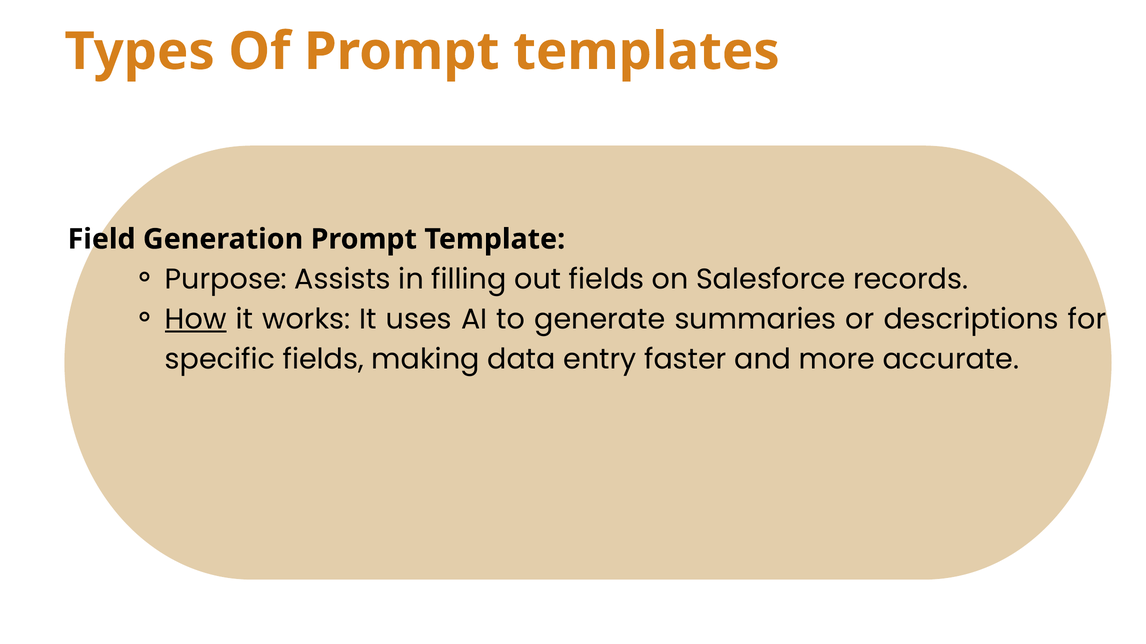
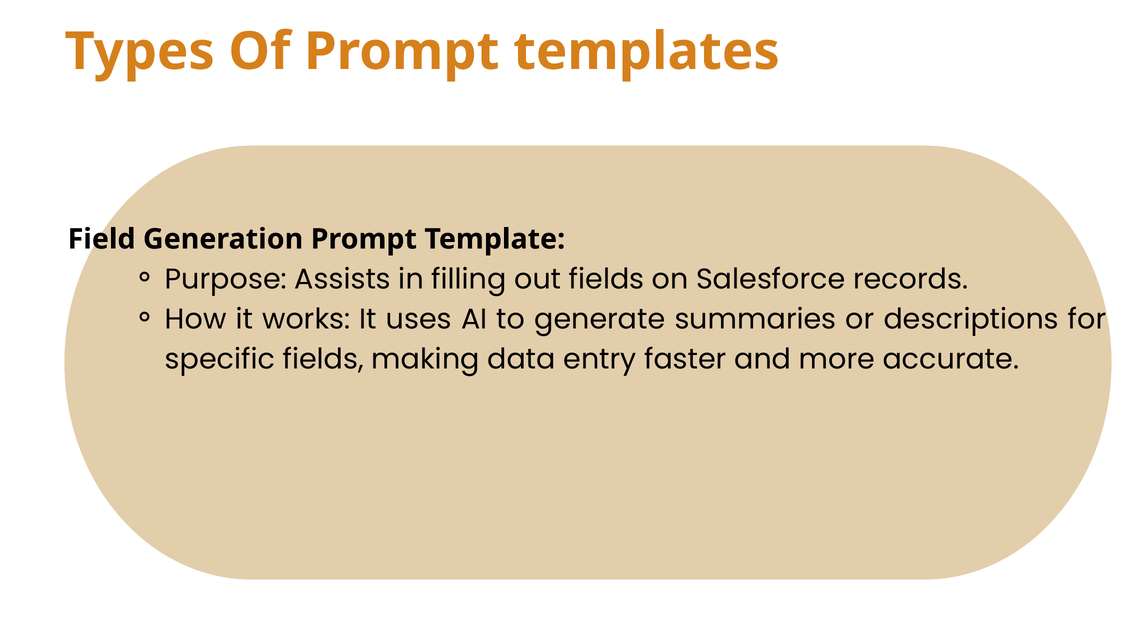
How underline: present -> none (196, 320)
